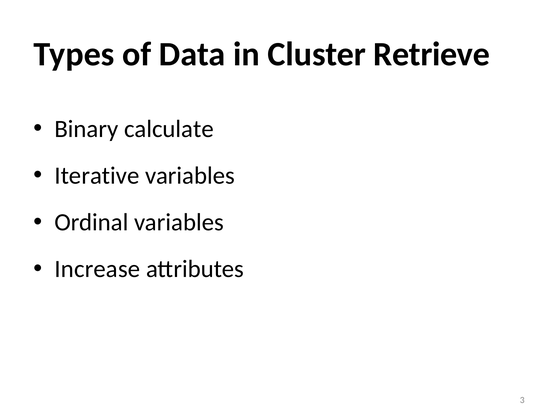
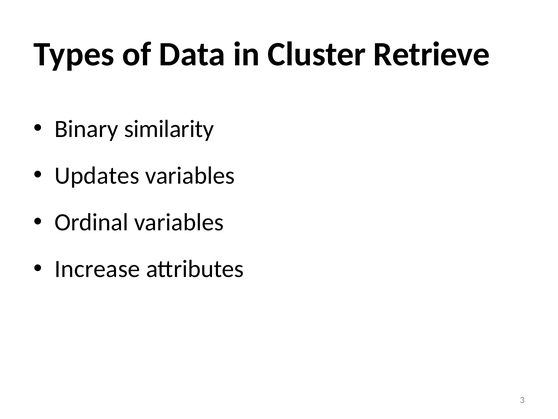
calculate: calculate -> similarity (169, 129)
Iterative: Iterative -> Updates (97, 176)
